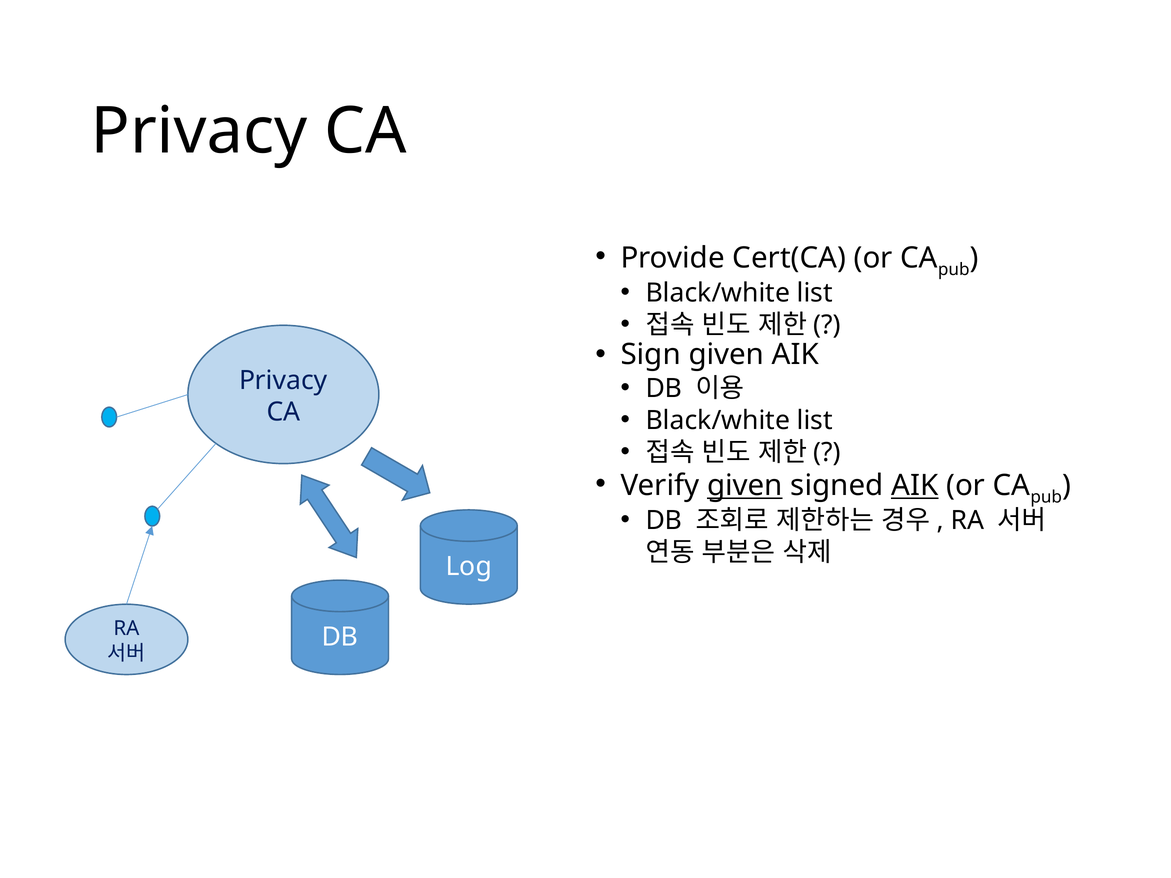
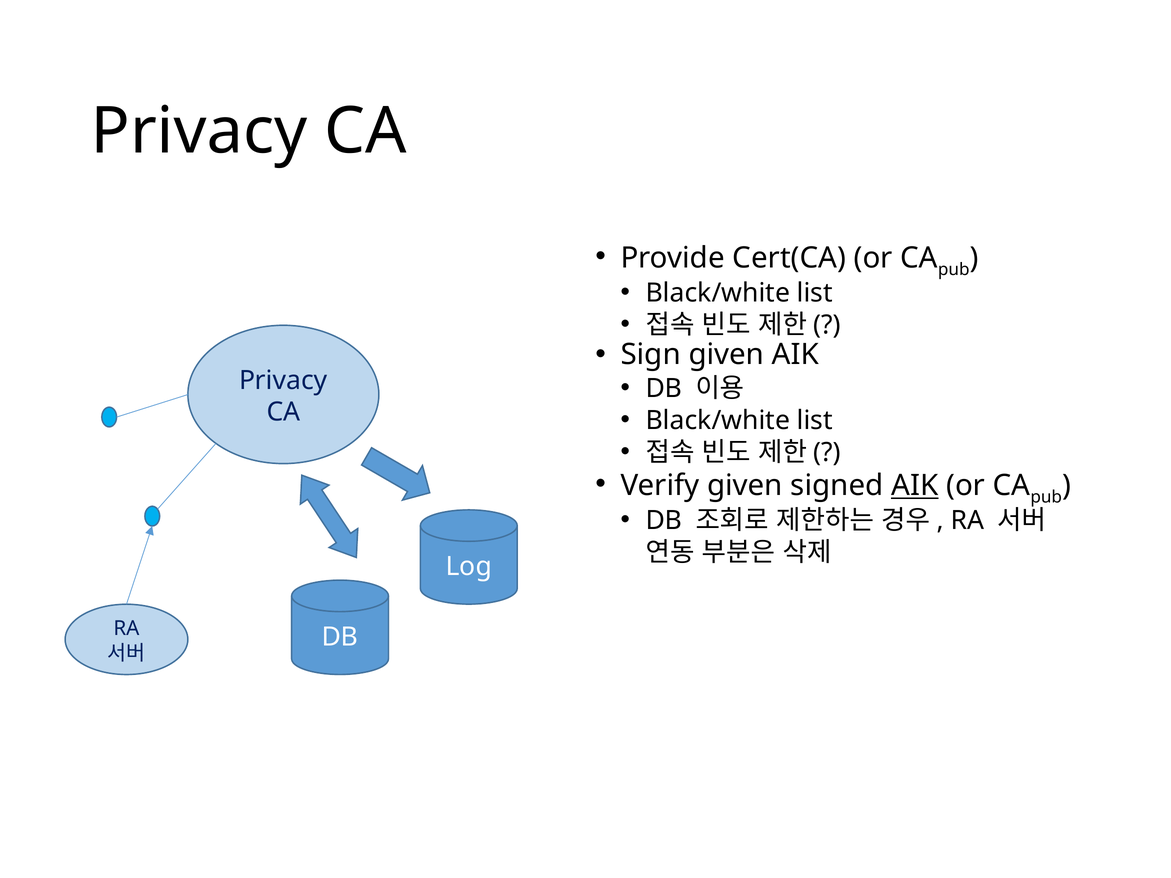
given underline: present -> none (745, 486)
